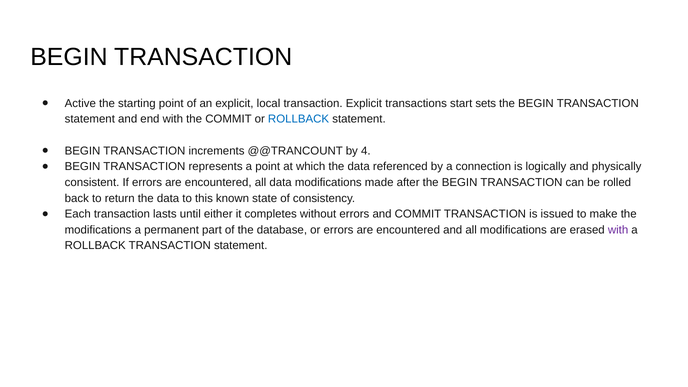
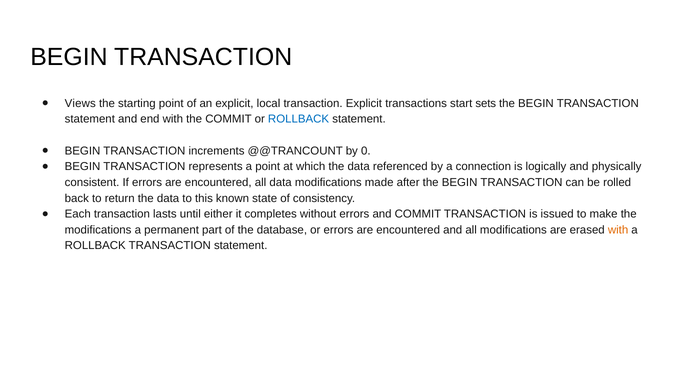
Active: Active -> Views (80, 103)
4: 4 -> 0 (366, 151)
with colour: purple -> orange (618, 230)
